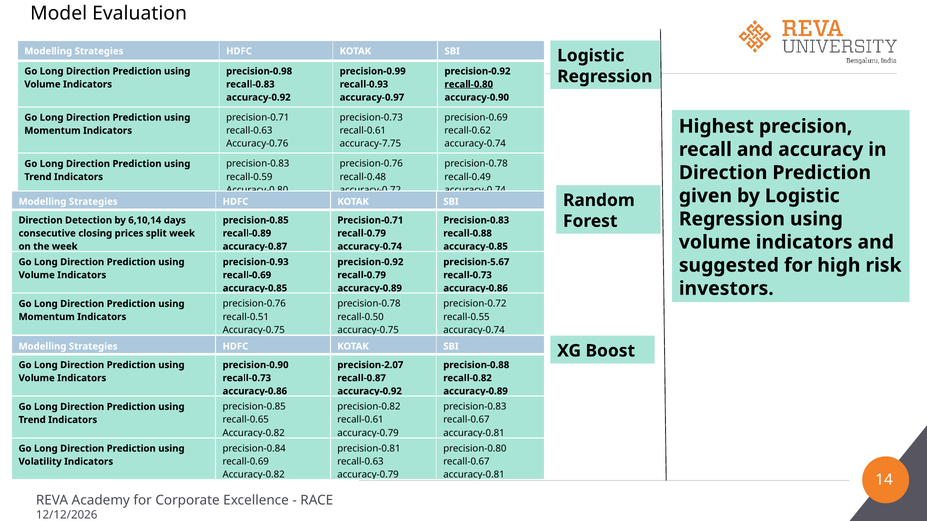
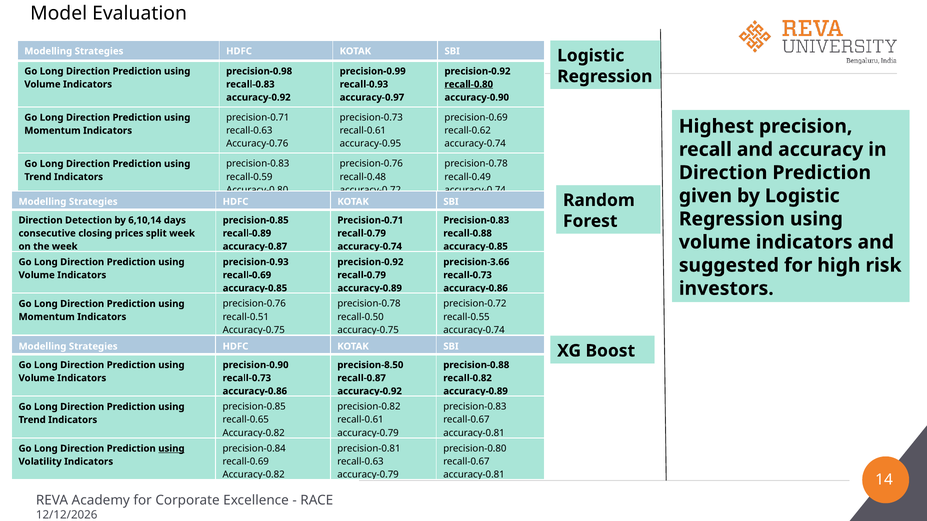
accuracy-7.75: accuracy-7.75 -> accuracy-0.95 (370, 144)
precision-5.67: precision-5.67 -> precision-3.66 (476, 262)
precision-2.07: precision-2.07 -> precision-8.50 (370, 365)
using underline: none -> present (171, 449)
